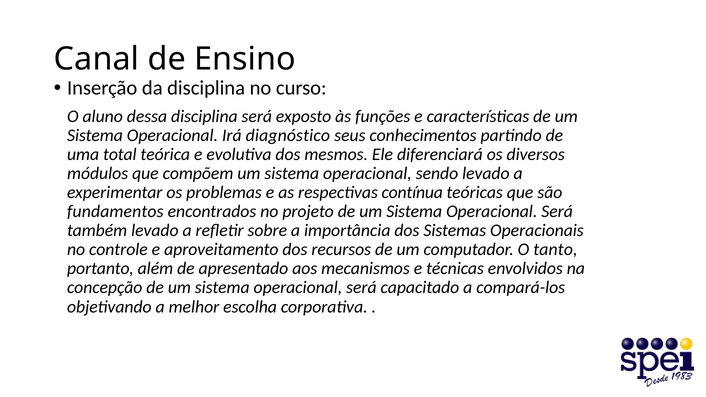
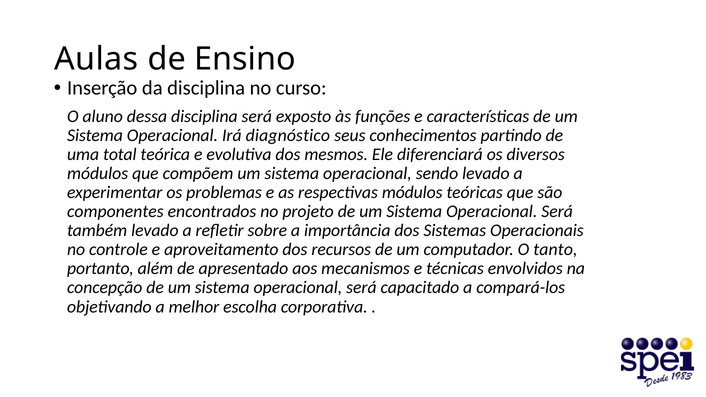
Canal: Canal -> Aulas (96, 59)
respectivas contínua: contínua -> módulos (412, 192)
fundamentos: fundamentos -> componentes (115, 212)
